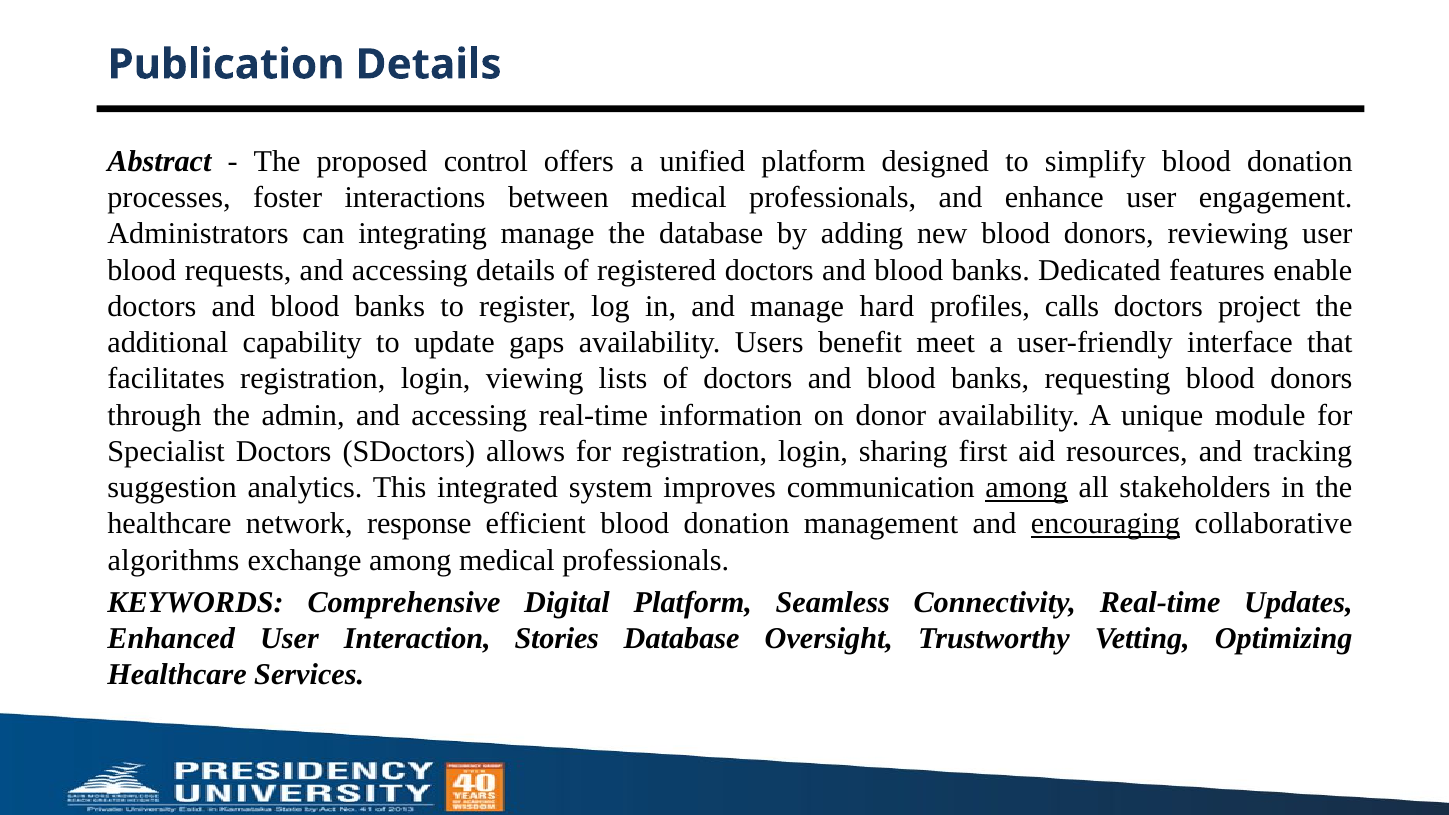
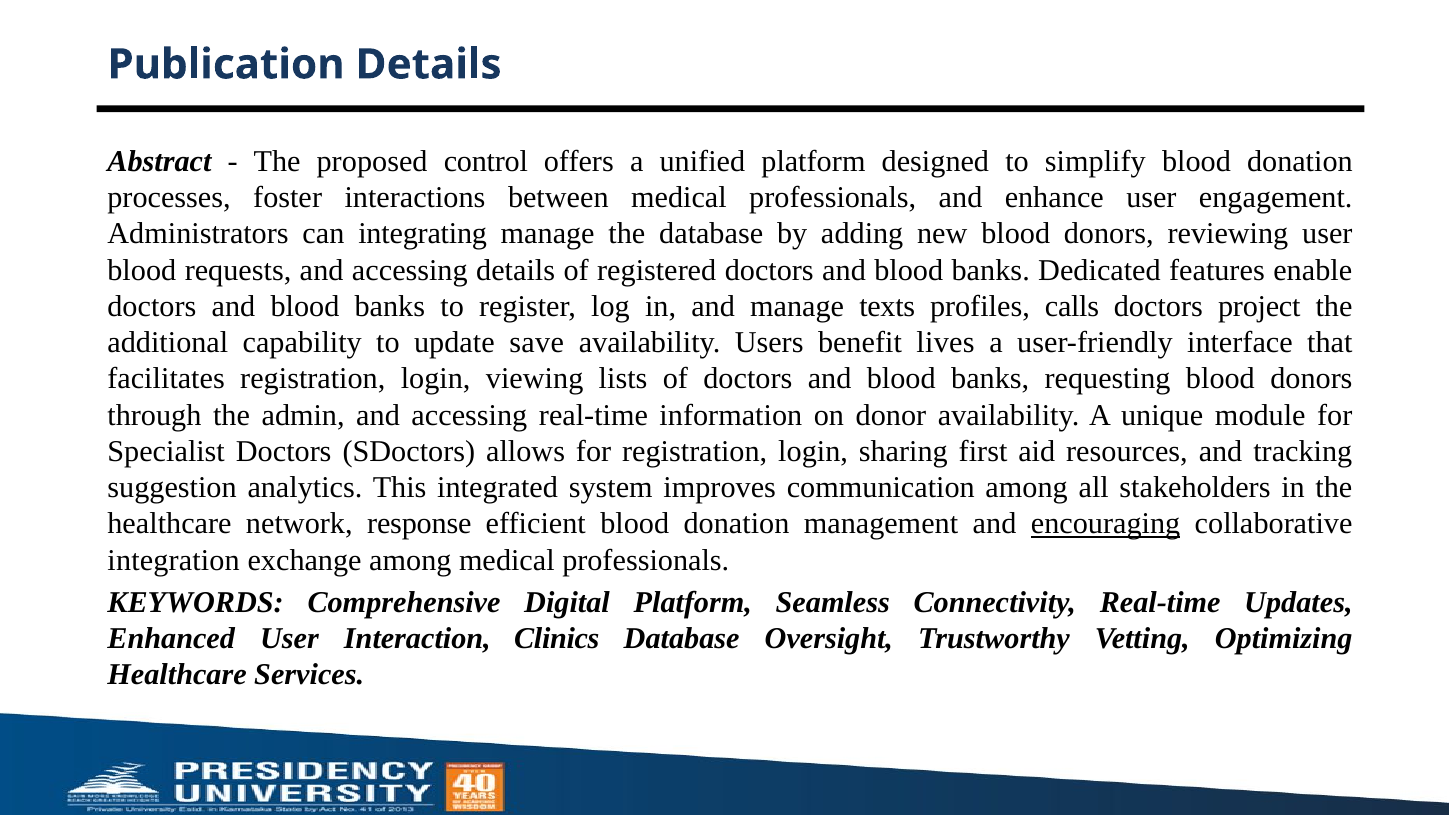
hard: hard -> texts (887, 306)
gaps: gaps -> save (537, 343)
meet: meet -> lives (946, 343)
among underline: present -> none (1027, 488)
algorithms: algorithms -> integration (174, 560)
Stories: Stories -> Clinics (557, 639)
